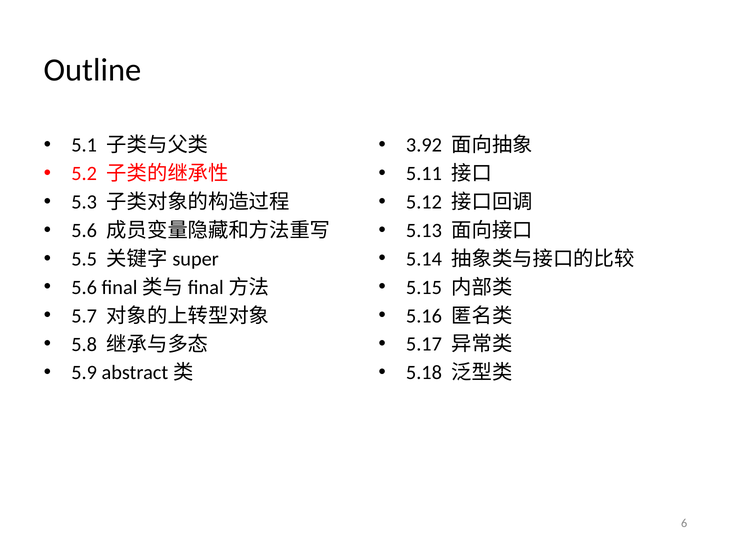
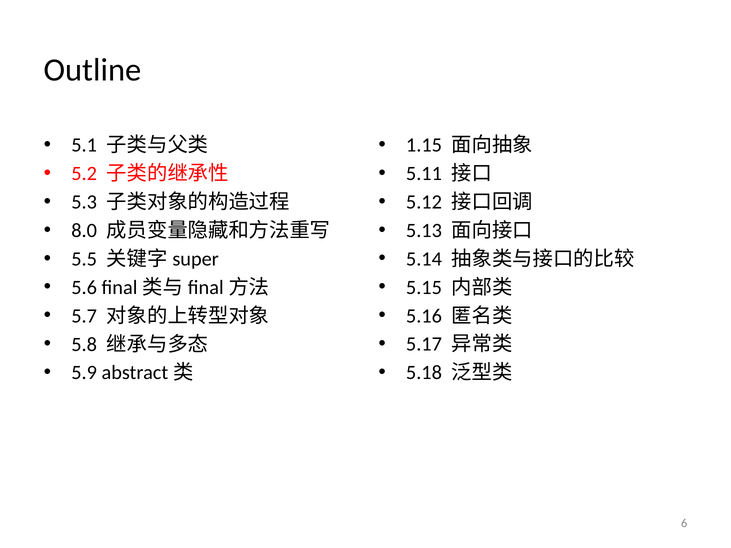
3.92: 3.92 -> 1.15 (424, 145)
5.6: 5.6 -> 8.0 (84, 231)
